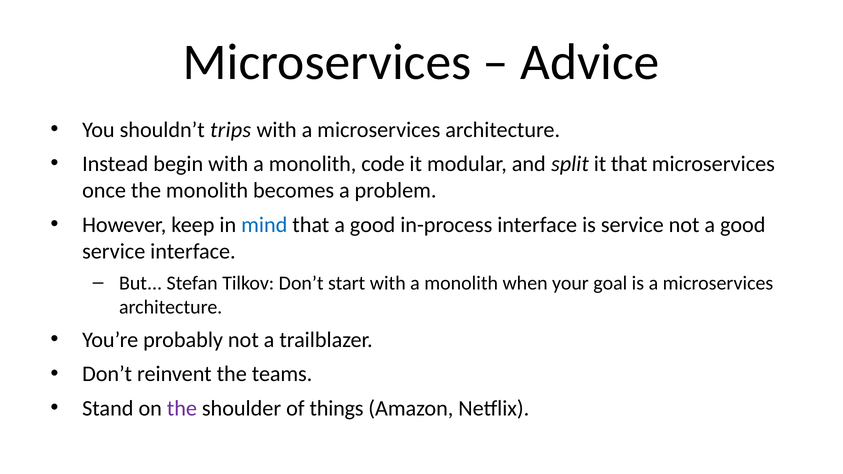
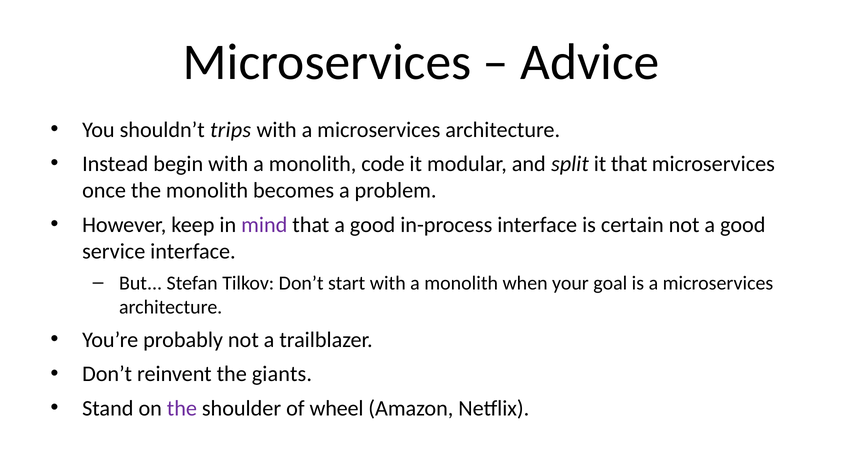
mind colour: blue -> purple (264, 225)
is service: service -> certain (632, 225)
teams: teams -> giants (282, 374)
things: things -> wheel (337, 408)
